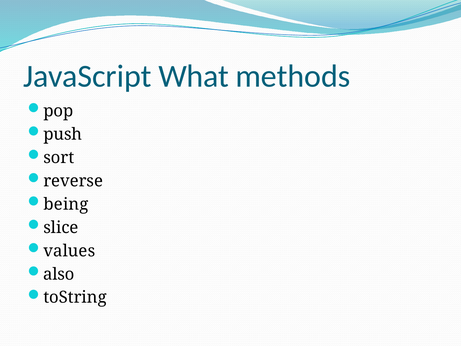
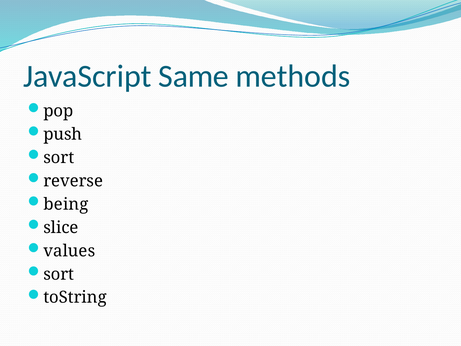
What: What -> Same (194, 76)
also: also -> sort (59, 274)
